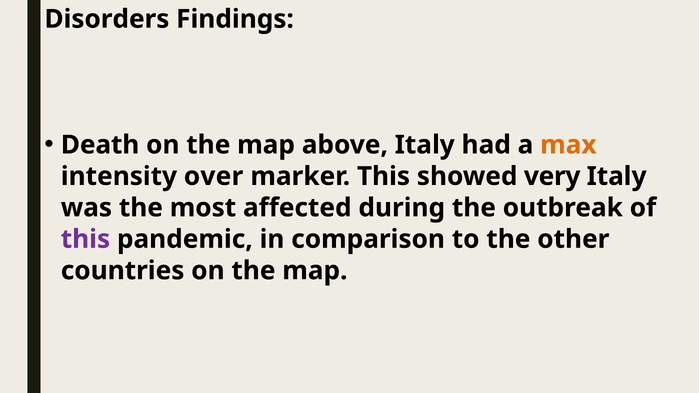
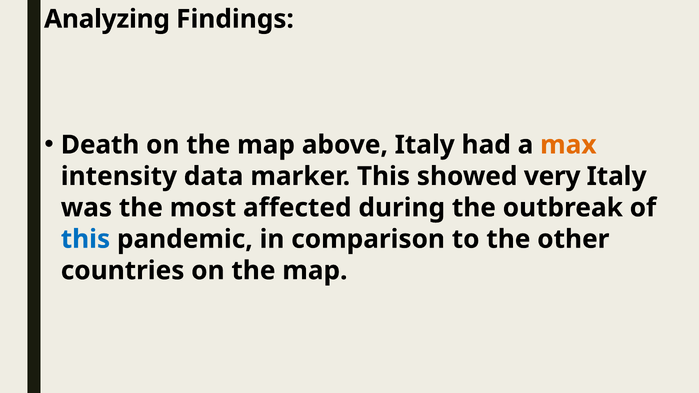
Disorders: Disorders -> Analyzing (107, 19)
over: over -> data (214, 176)
this colour: purple -> blue (85, 239)
